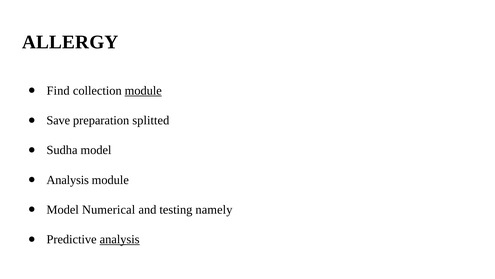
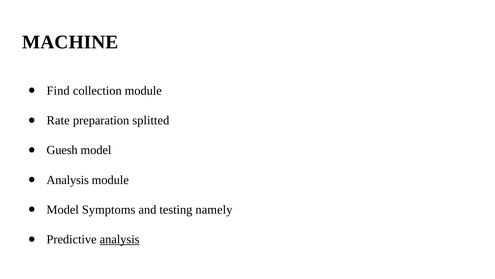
ALLERGY: ALLERGY -> MACHINE (70, 42)
module underline: present -> none (143, 90)
Save: Save -> Rate (58, 120)
Sudha: Sudha -> Guesh (62, 150)
Numerical: Numerical -> Symptoms (109, 209)
